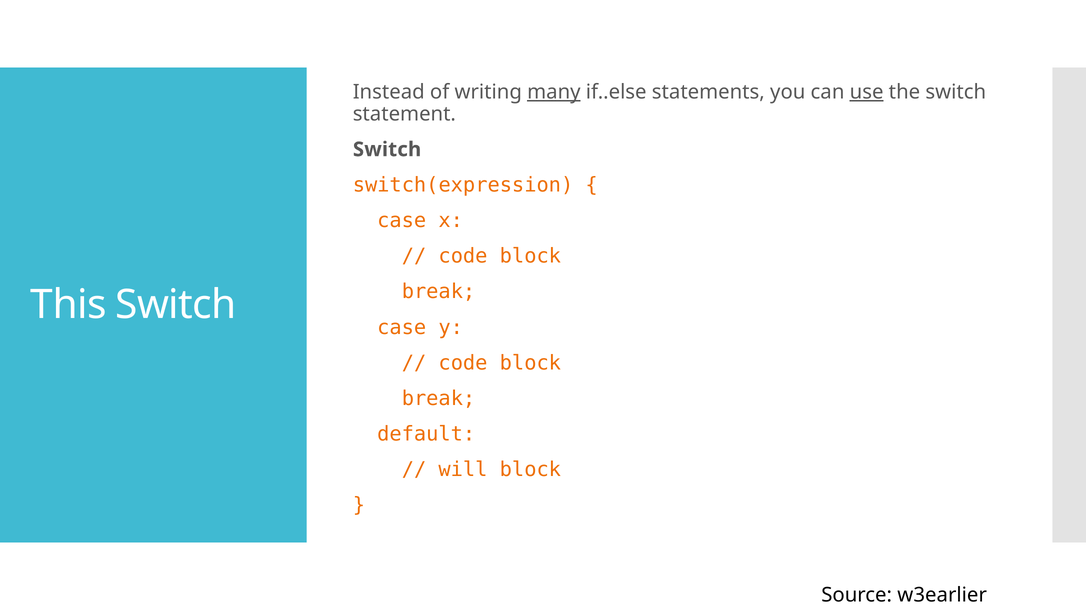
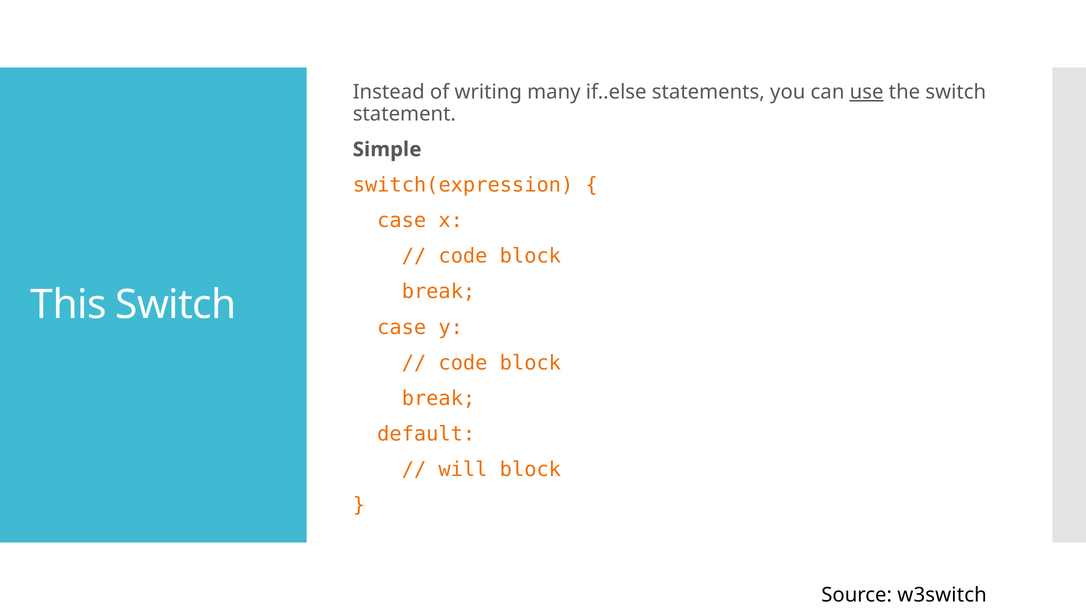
many underline: present -> none (554, 92)
Switch: Switch -> Simple (387, 149)
w3earlier: w3earlier -> w3switch (942, 595)
